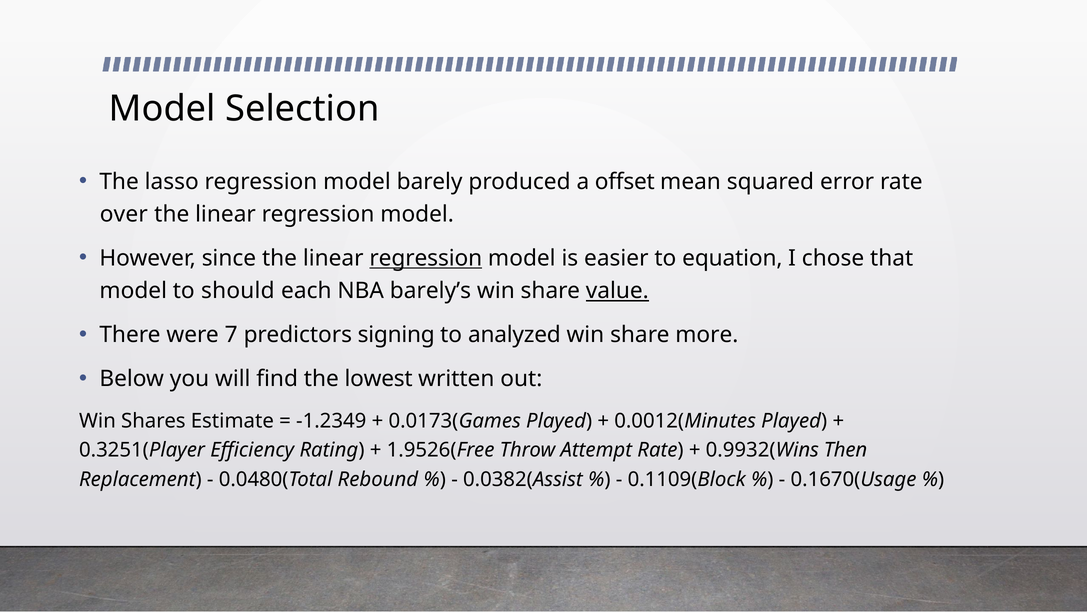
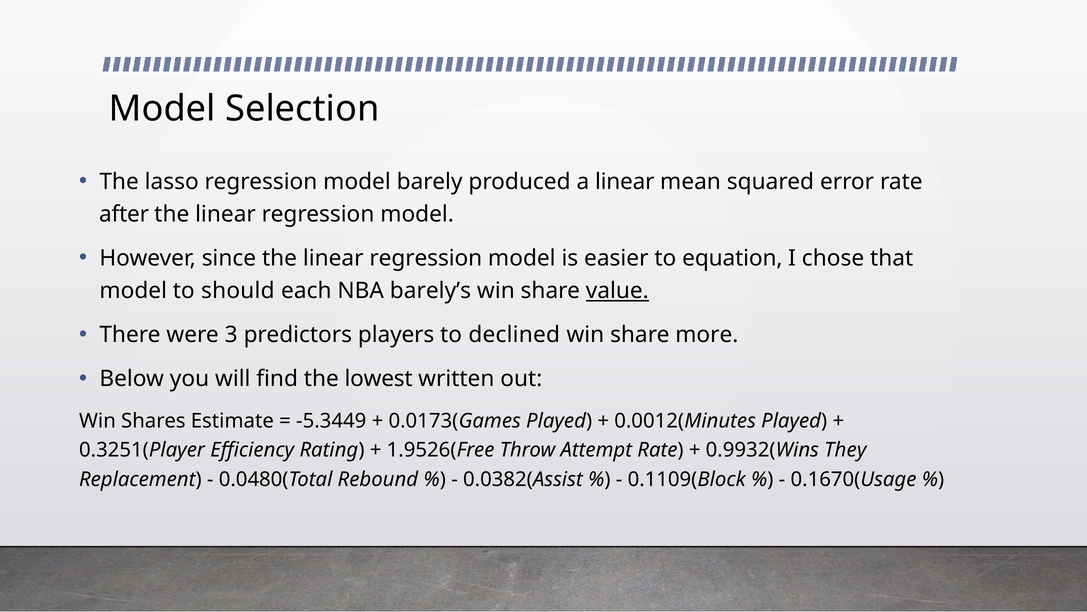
a offset: offset -> linear (625, 181)
over: over -> after (124, 214)
regression underline: present -> none (426, 258)
7: 7 -> 3 (231, 335)
signing: signing -> players (396, 335)
analyzed: analyzed -> declined (514, 335)
-1.2349: -1.2349 -> -5.3449 (331, 420)
Then: Then -> They (845, 450)
